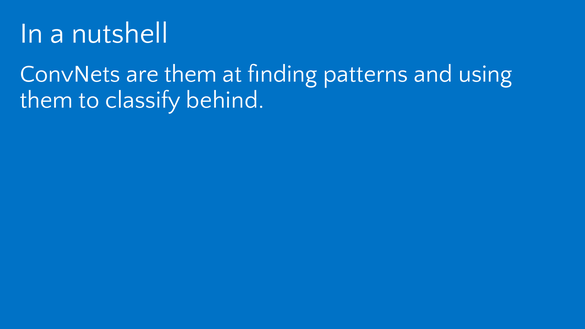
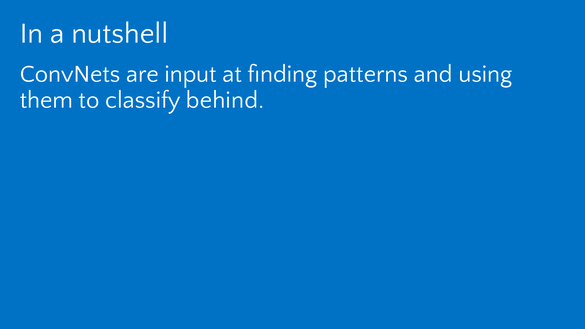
are them: them -> input (191, 74)
